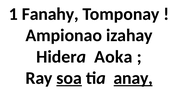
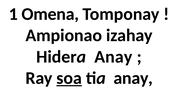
Fanahy: Fanahy -> Omena (50, 14)
Hidera Aoka: Aoka -> Anay (113, 57)
anay underline: present -> none (133, 78)
